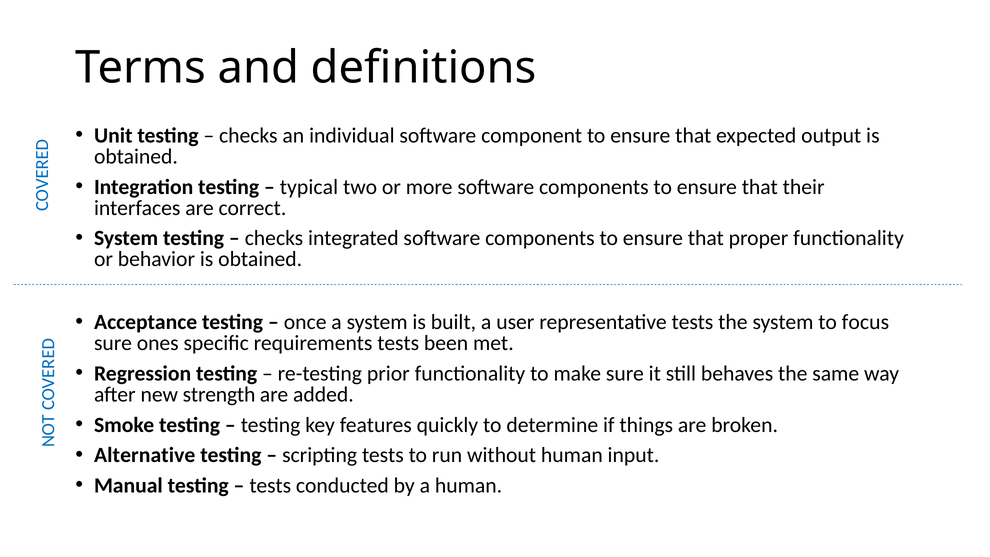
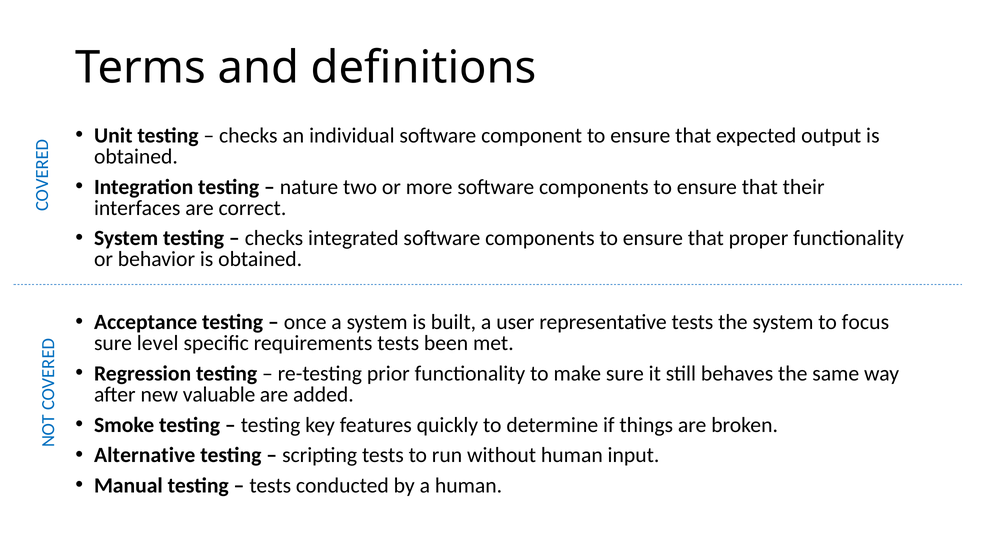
typical: typical -> nature (309, 187)
ones: ones -> level (158, 343)
strength: strength -> valuable (219, 395)
